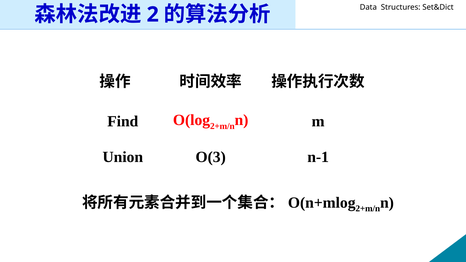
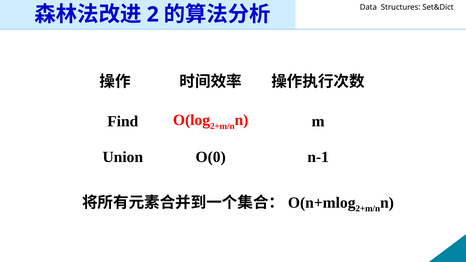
O(3: O(3 -> O(0 (211, 157)
